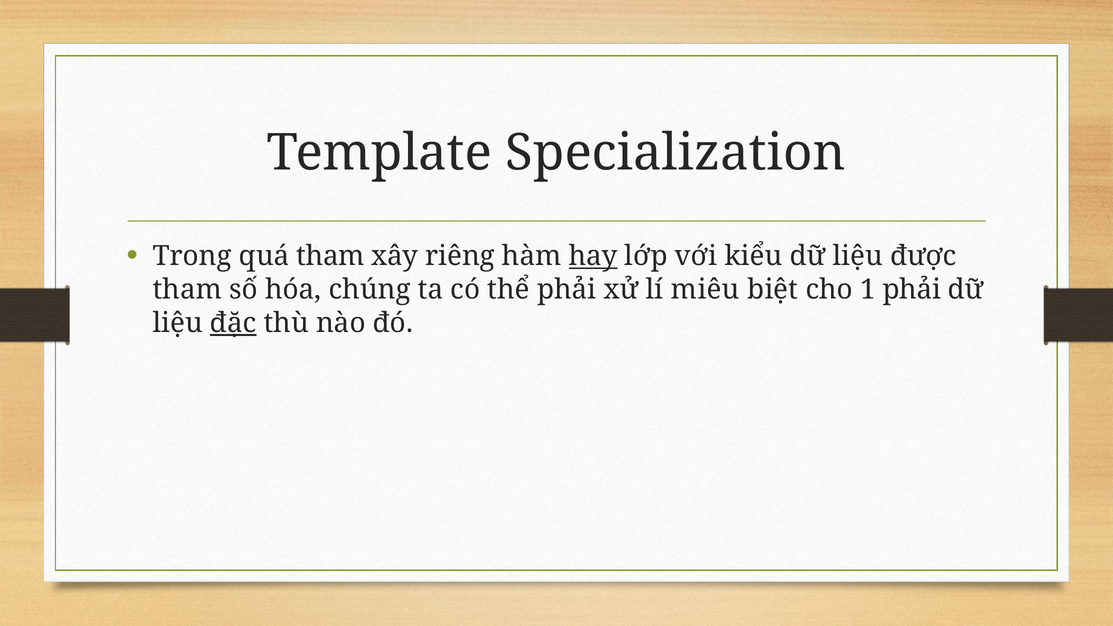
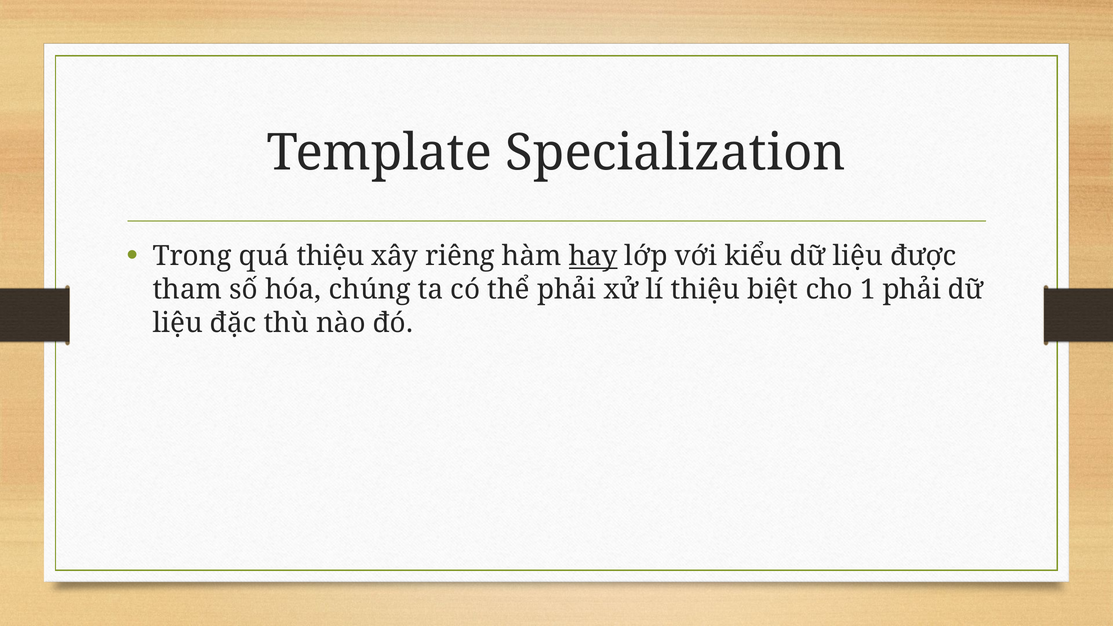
quá tham: tham -> thiệu (330, 256)
lí miêu: miêu -> thiệu (705, 290)
đặc underline: present -> none (233, 323)
